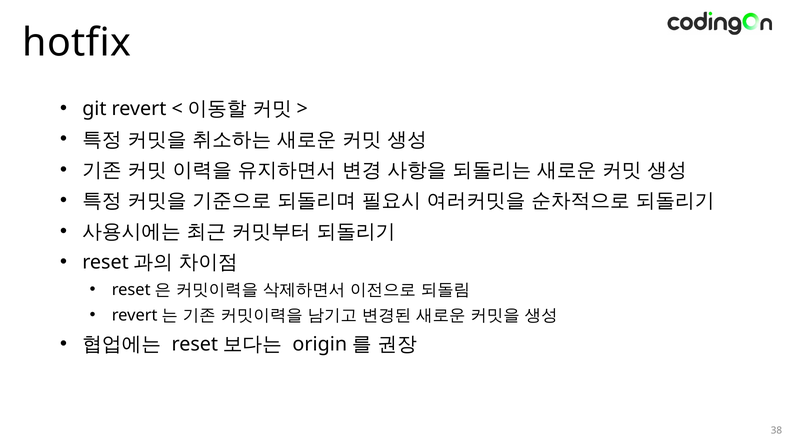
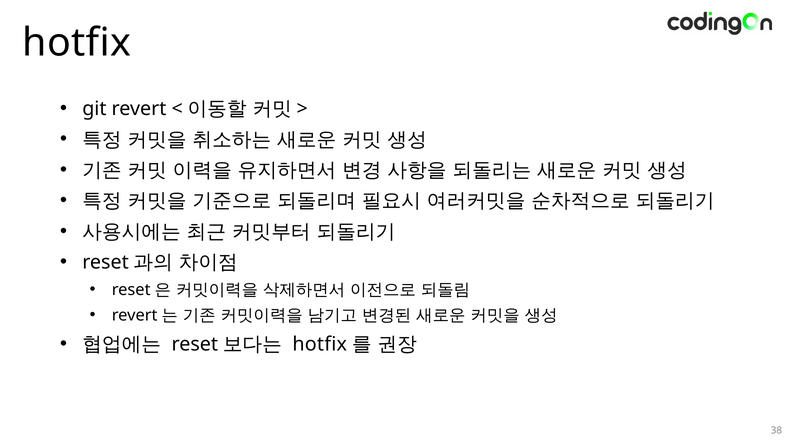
origin: origin -> hotfix (320, 344)
